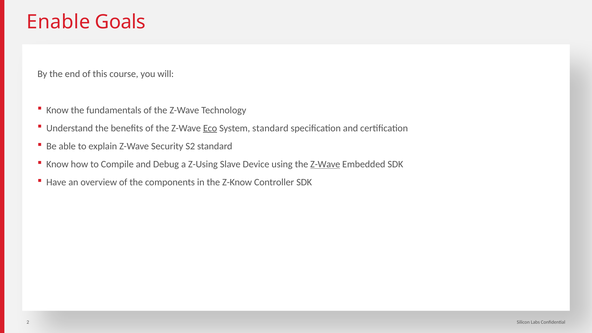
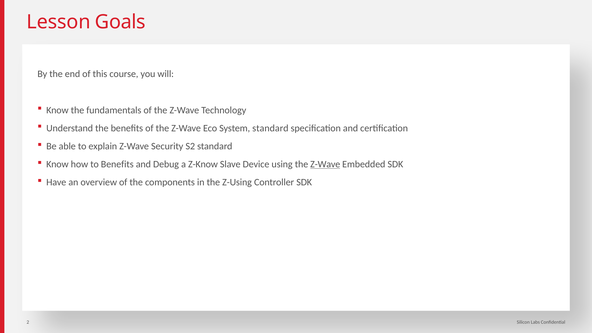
Enable: Enable -> Lesson (59, 22)
Eco underline: present -> none (210, 128)
to Compile: Compile -> Benefits (117, 164)
Z-Using: Z-Using -> Z-Know (203, 164)
Z-Know: Z-Know -> Z-Using (237, 182)
